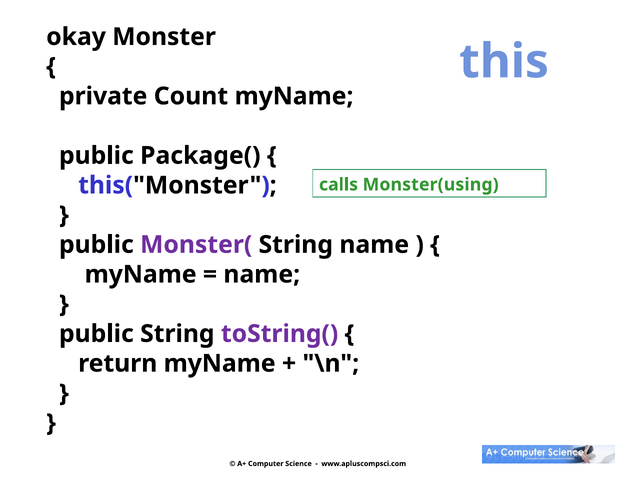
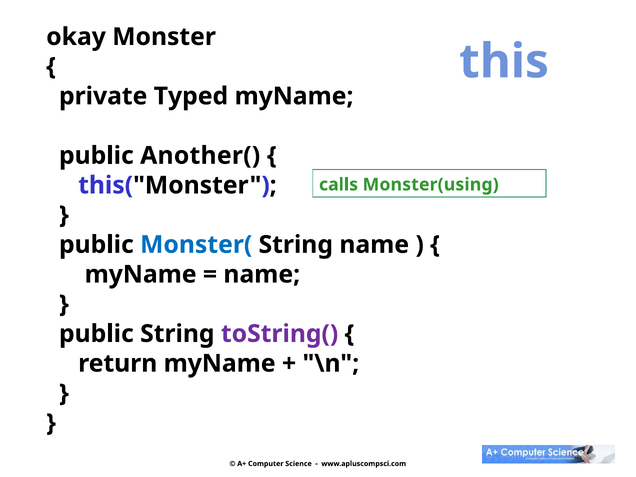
Count: Count -> Typed (191, 96)
Package(: Package( -> Another( (200, 156)
Monster( colour: purple -> blue (196, 245)
